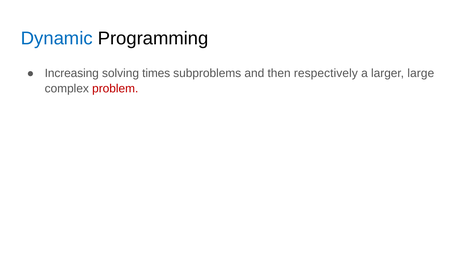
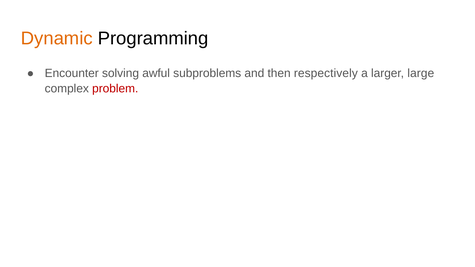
Dynamic colour: blue -> orange (57, 38)
Increasing: Increasing -> Encounter (72, 73)
times: times -> awful (156, 73)
